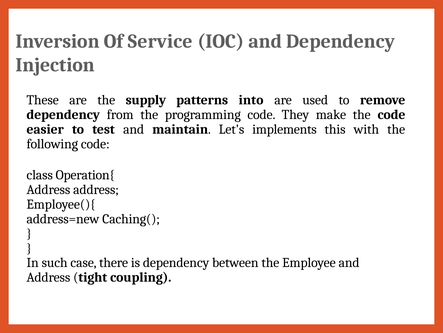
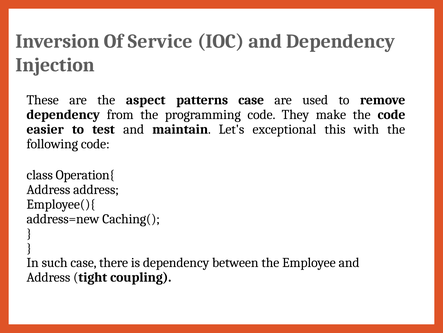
supply: supply -> aspect (146, 100)
patterns into: into -> case (251, 100)
implements: implements -> exceptional (284, 129)
